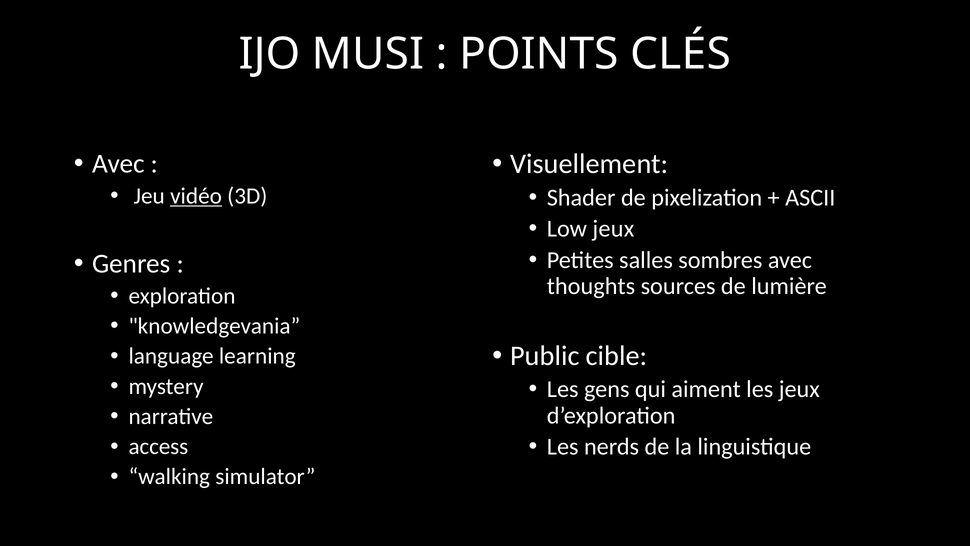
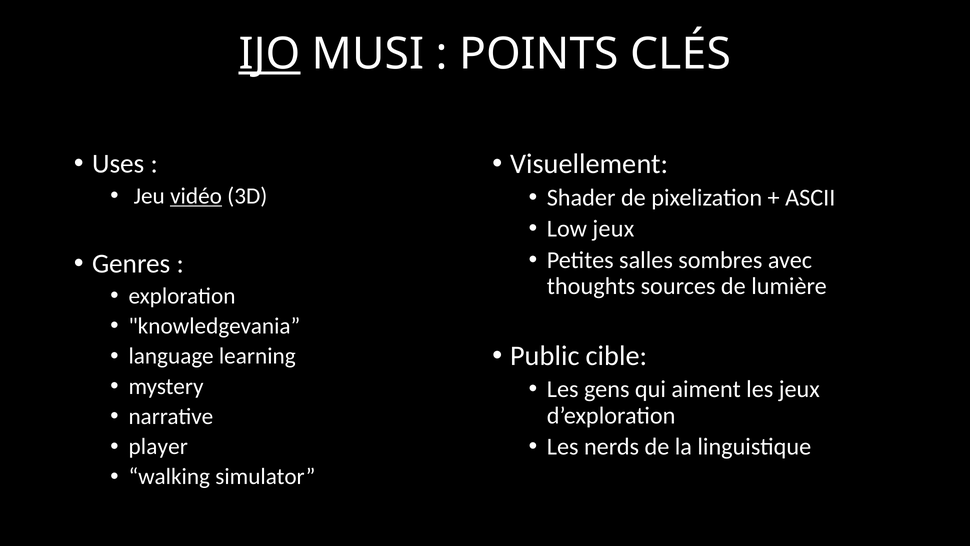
IJO underline: none -> present (269, 54)
Avec: Avec -> Uses (118, 163)
access: access -> player (158, 446)
